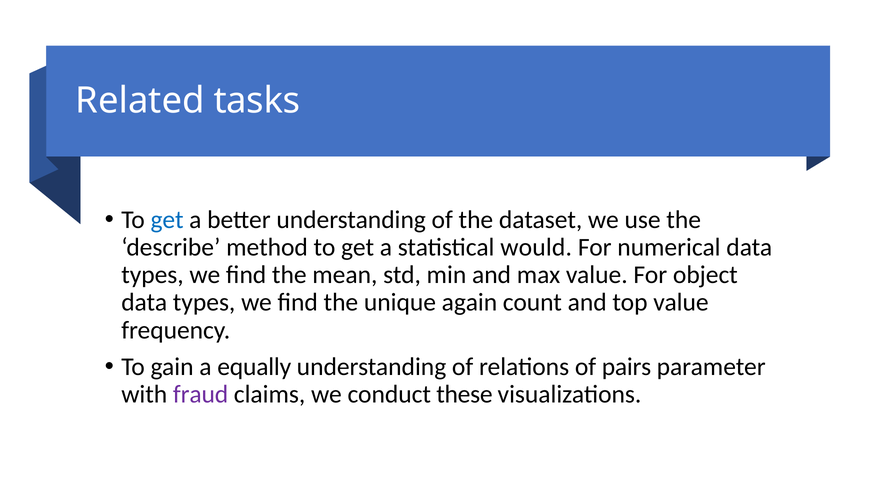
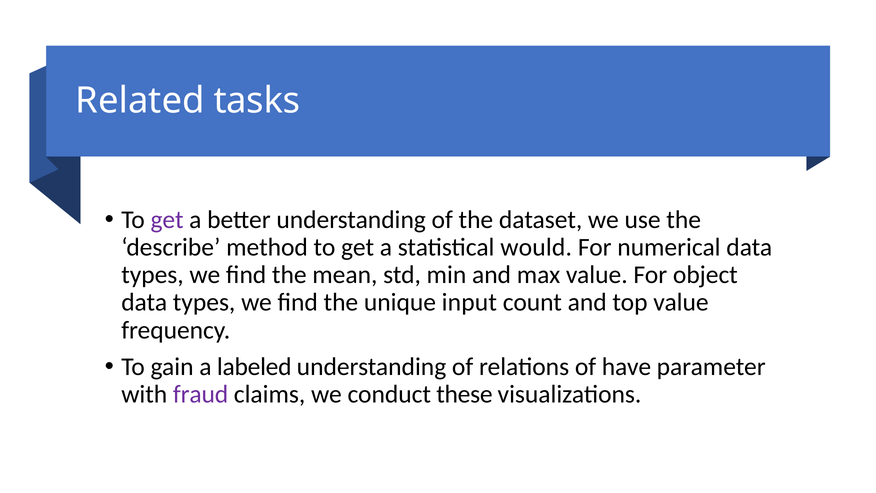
get colour: blue -> purple (167, 220)
again: again -> input (469, 302)
equally: equally -> labeled (254, 367)
pairs: pairs -> have (626, 367)
